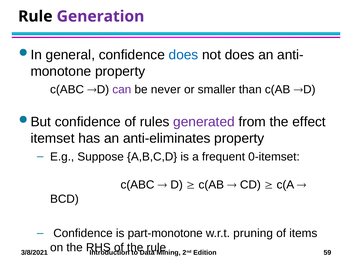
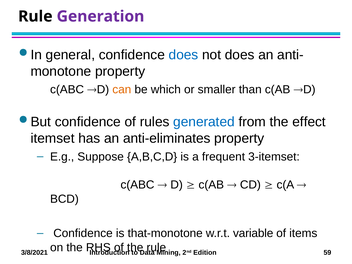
can colour: purple -> orange (122, 90)
never: never -> which (166, 90)
generated colour: purple -> blue (204, 122)
0-itemset: 0-itemset -> 3-itemset (274, 157)
part-monotone: part-monotone -> that-monotone (165, 233)
pruning: pruning -> variable (253, 233)
